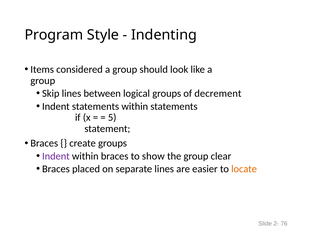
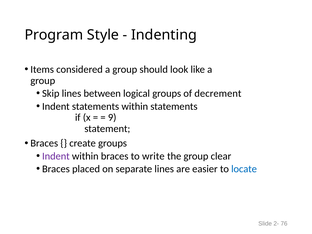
5: 5 -> 9 (112, 118)
show: show -> write (153, 156)
locate colour: orange -> blue (244, 169)
